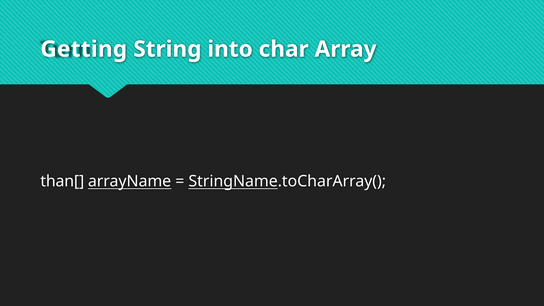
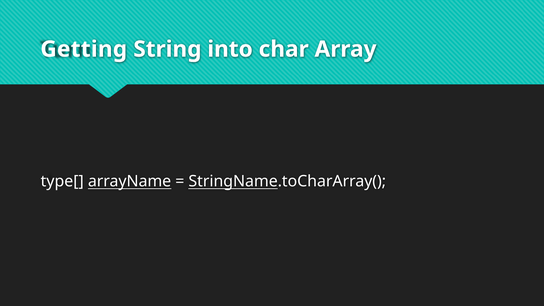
than[: than[ -> type[ (62, 181)
